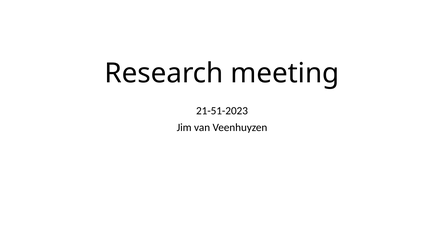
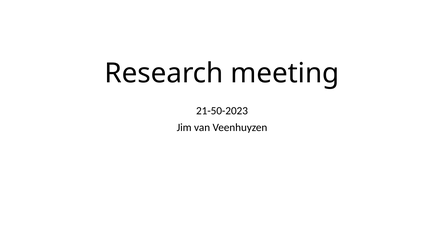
21-51-2023: 21-51-2023 -> 21-50-2023 (222, 111)
